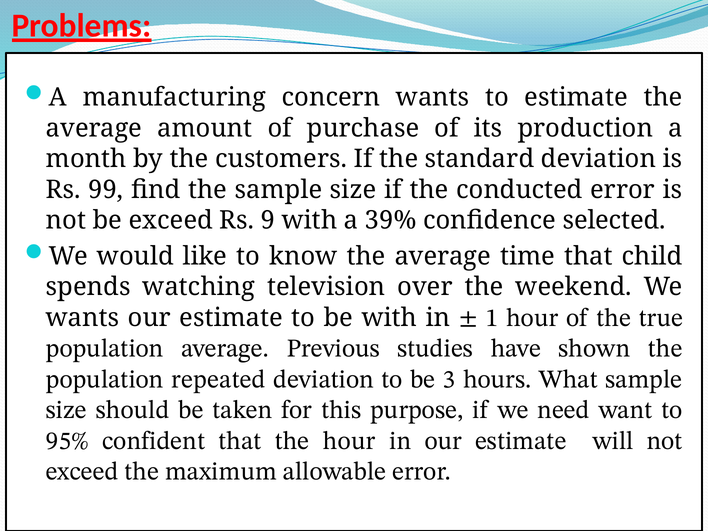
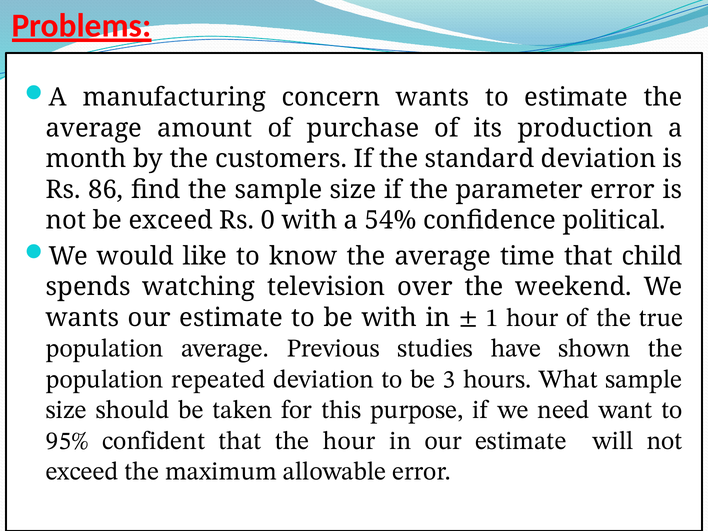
99: 99 -> 86 (106, 190)
conducted: conducted -> parameter (519, 190)
9: 9 -> 0 (268, 220)
39%: 39% -> 54% (391, 220)
selected: selected -> political (614, 220)
